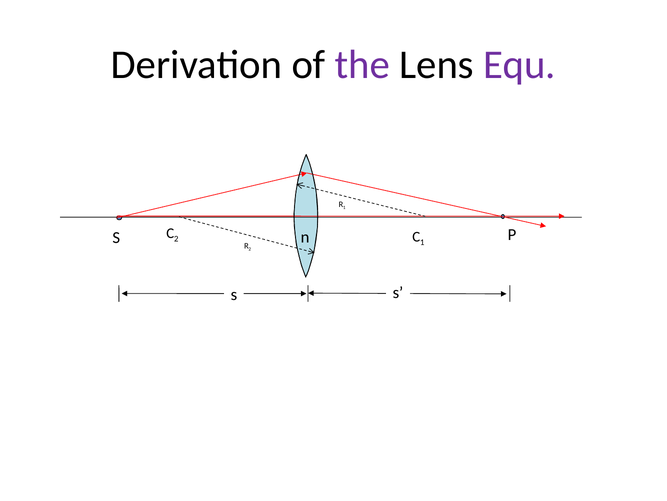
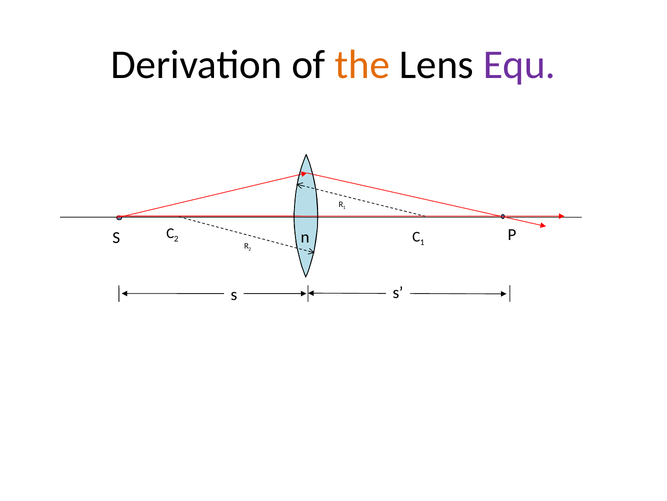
the colour: purple -> orange (362, 65)
